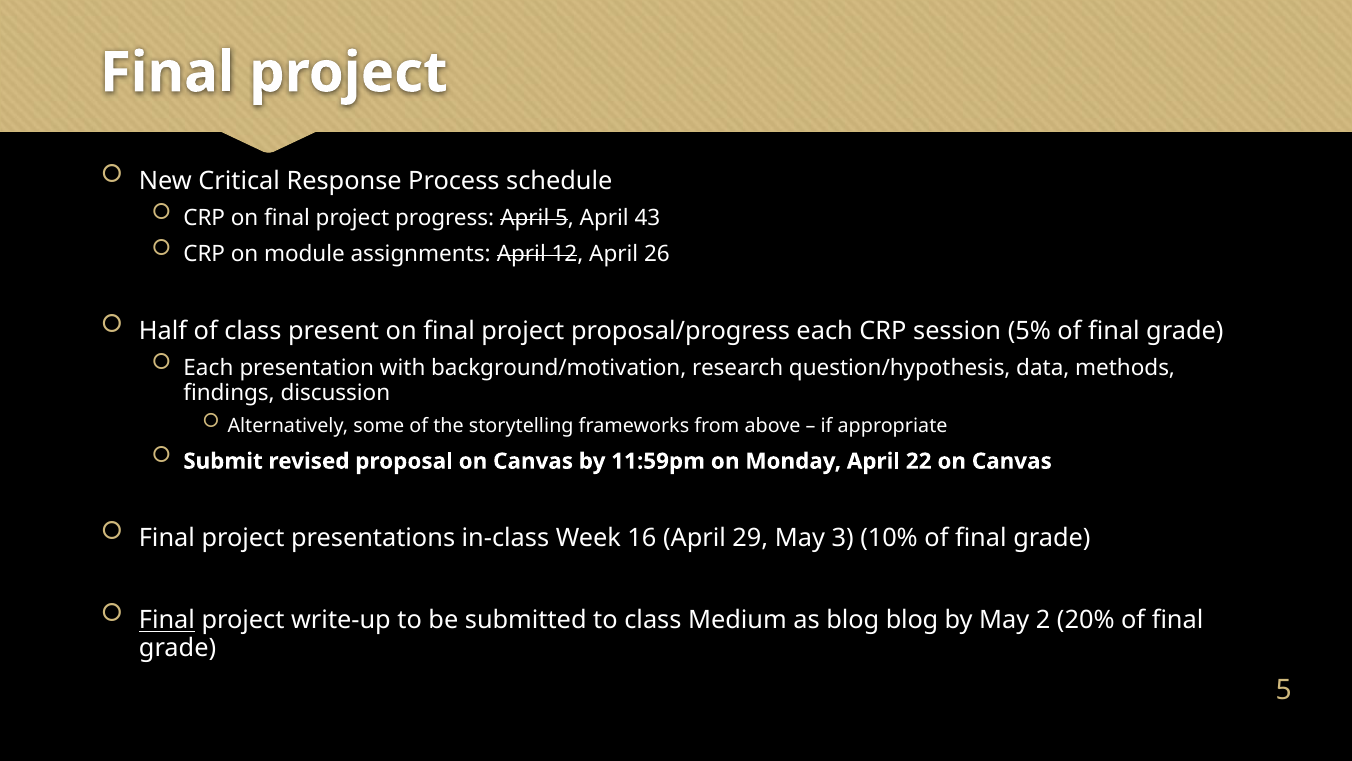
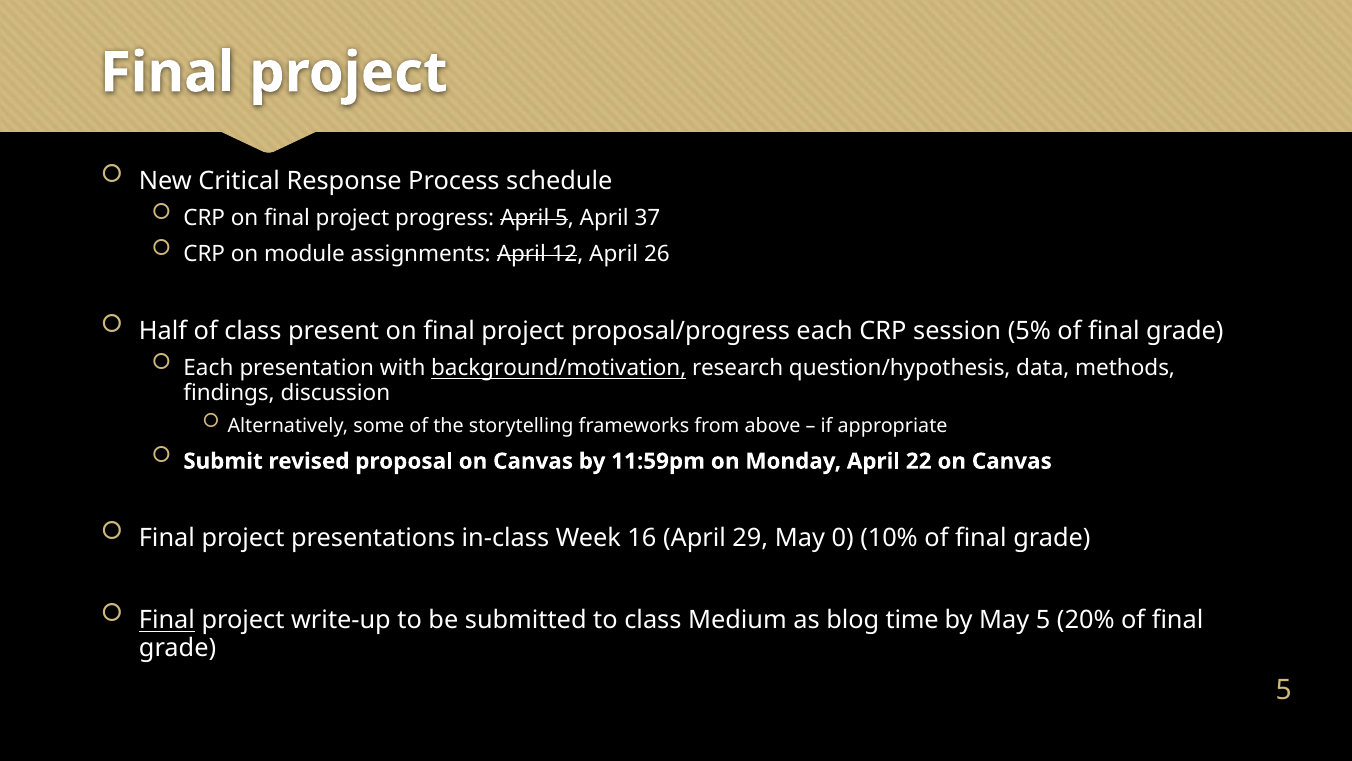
43: 43 -> 37 (647, 218)
background/motivation underline: none -> present (559, 368)
3: 3 -> 0 (843, 538)
blog blog: blog -> time (912, 620)
May 2: 2 -> 5 (1043, 620)
